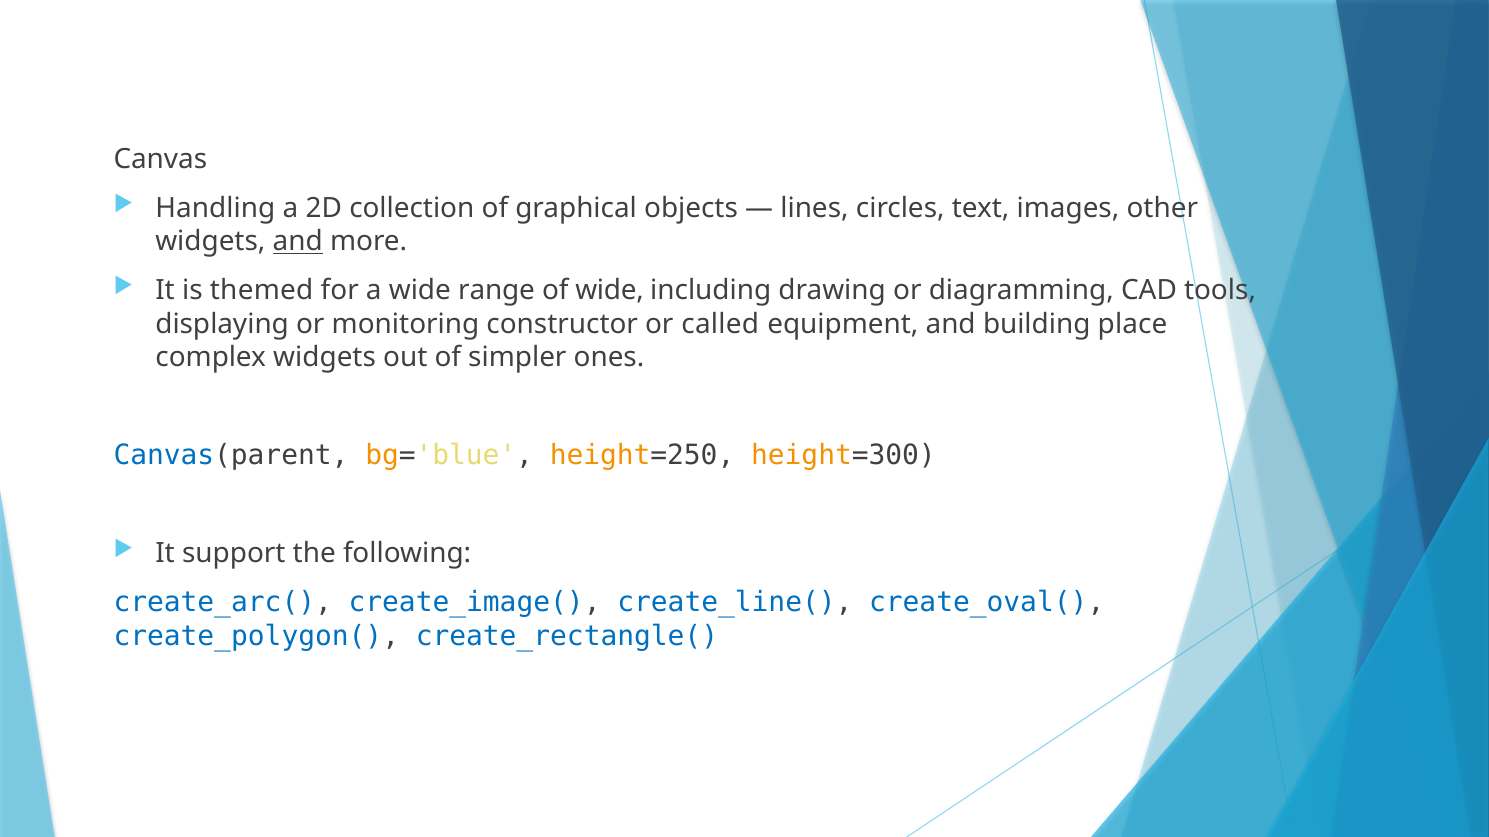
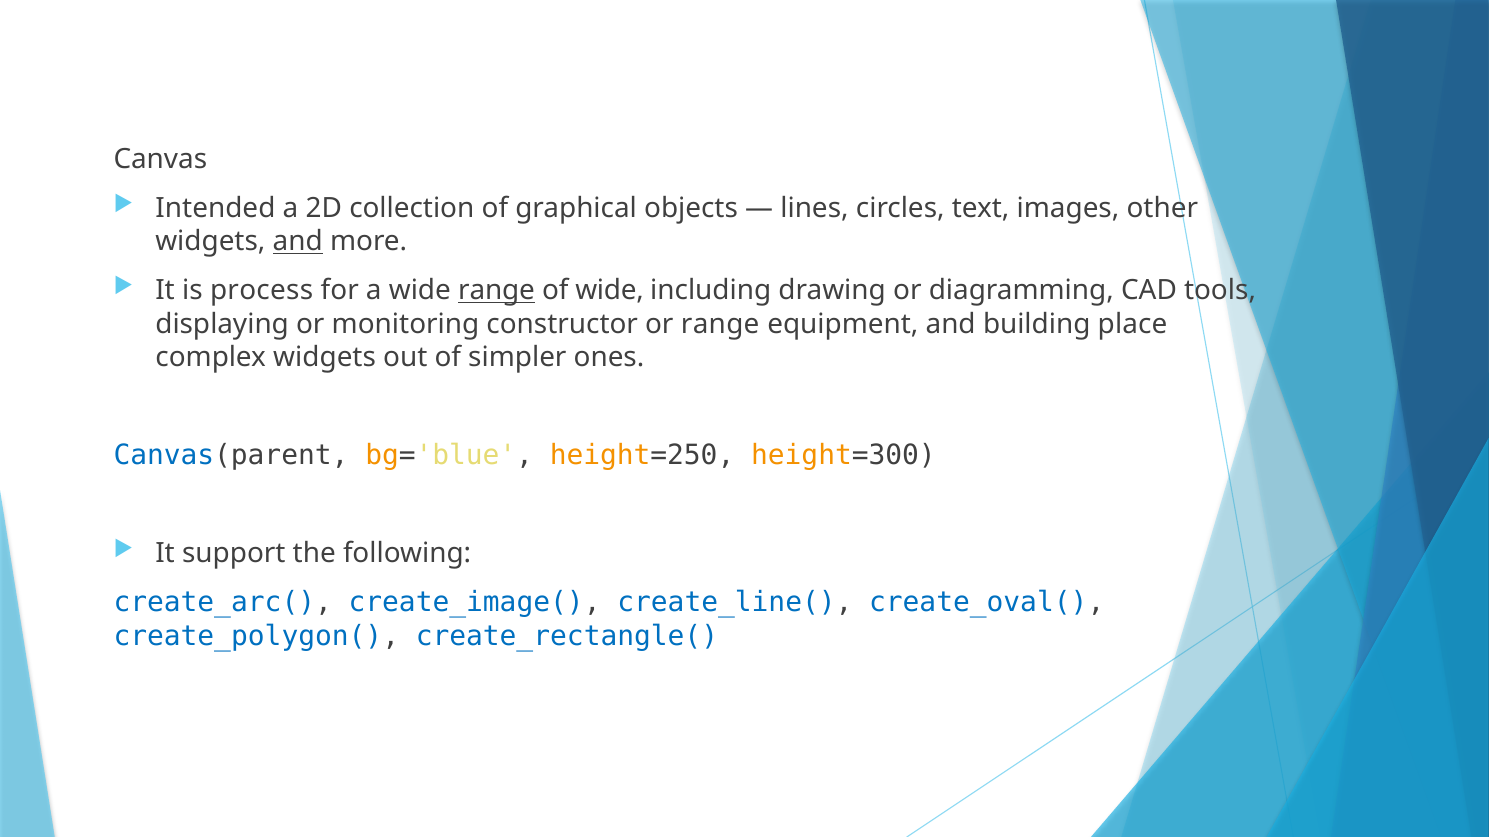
Handling: Handling -> Intended (215, 208)
themed: themed -> process (262, 291)
range underline: none -> present (497, 291)
or called: called -> range (720, 324)
